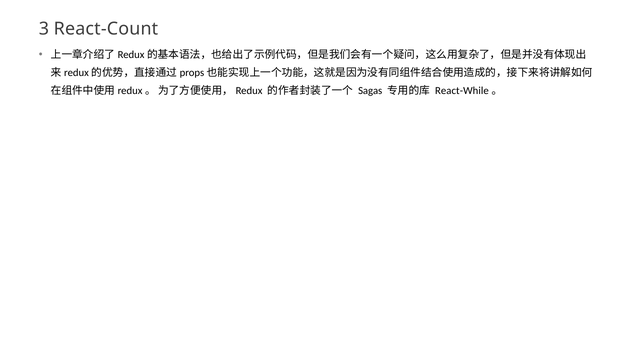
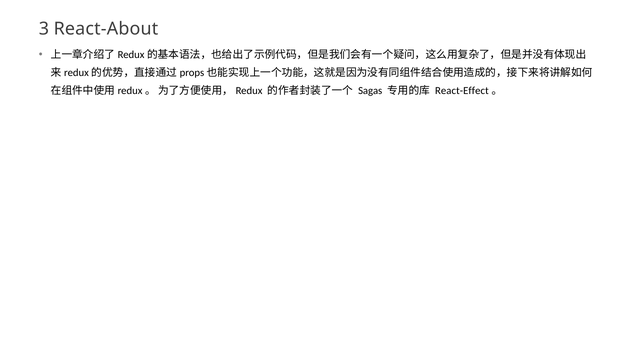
React-Count: React-Count -> React-About (106, 29)
React-While: React-While -> React-Effect (462, 91)
